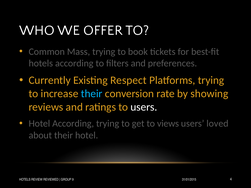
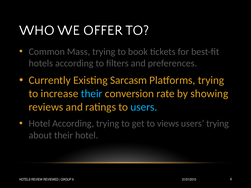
Respect: Respect -> Sarcasm (129, 80)
users colour: white -> light blue (144, 107)
users loved: loved -> trying (218, 124)
